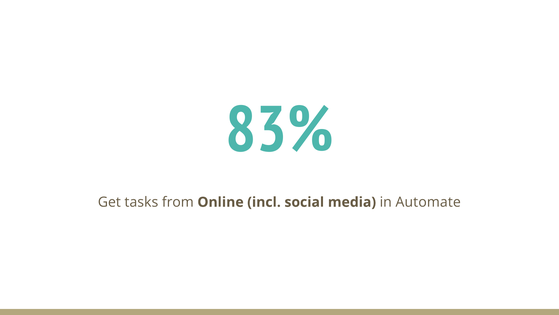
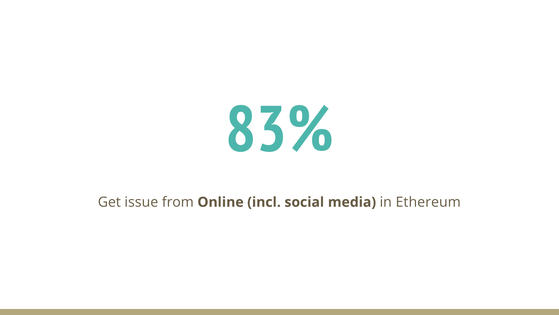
tasks: tasks -> issue (141, 202)
Automate: Automate -> Ethereum (428, 202)
